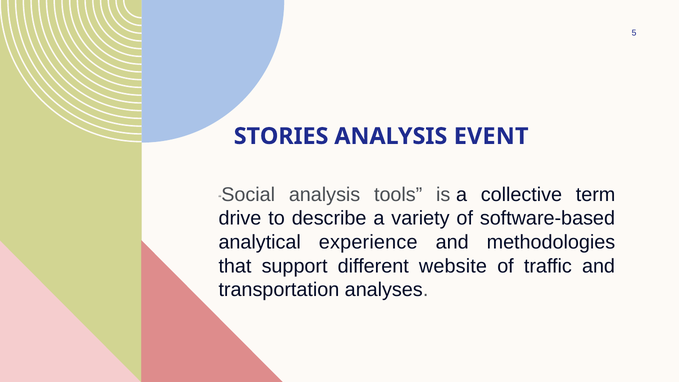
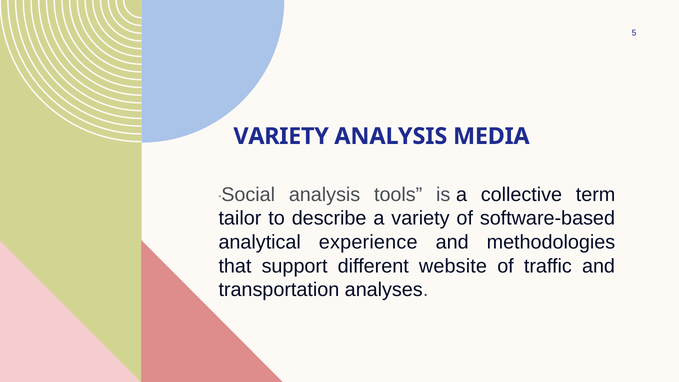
STORIES: STORIES -> VARIETY (281, 136)
EVENT: EVENT -> MEDIA (491, 136)
drive: drive -> tailor (240, 218)
